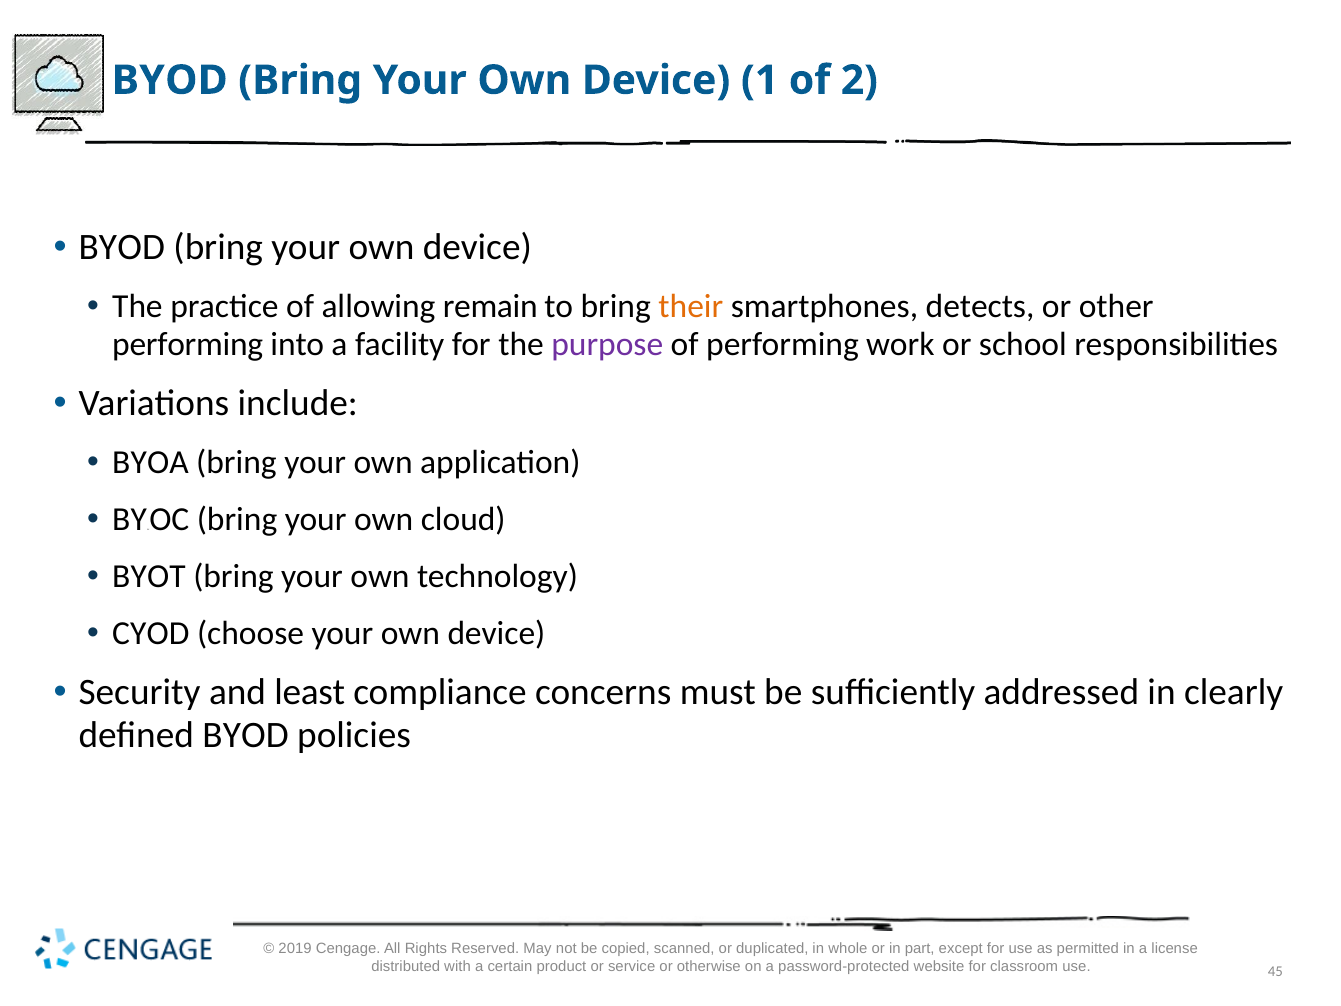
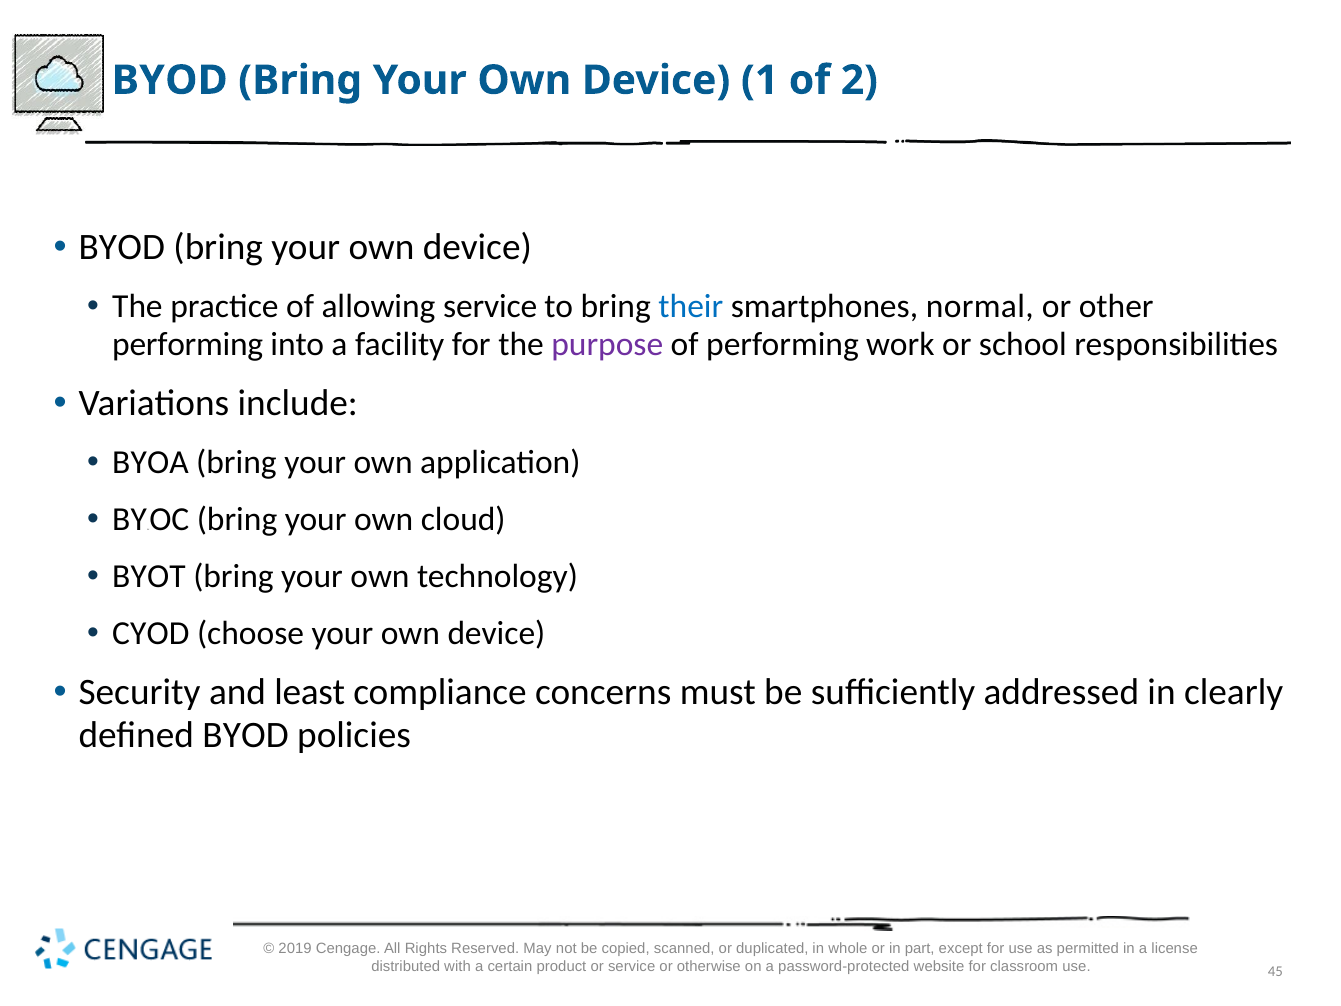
allowing remain: remain -> service (490, 306)
their colour: orange -> blue (691, 306)
detects: detects -> normal (980, 306)
